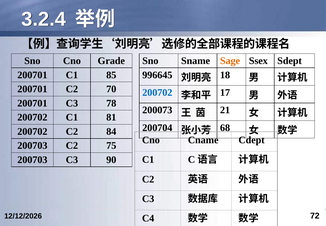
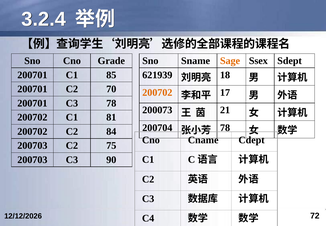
996645: 996645 -> 621939 (157, 75)
200702 colour: blue -> orange (157, 92)
68: 68 -> 78 (225, 128)
